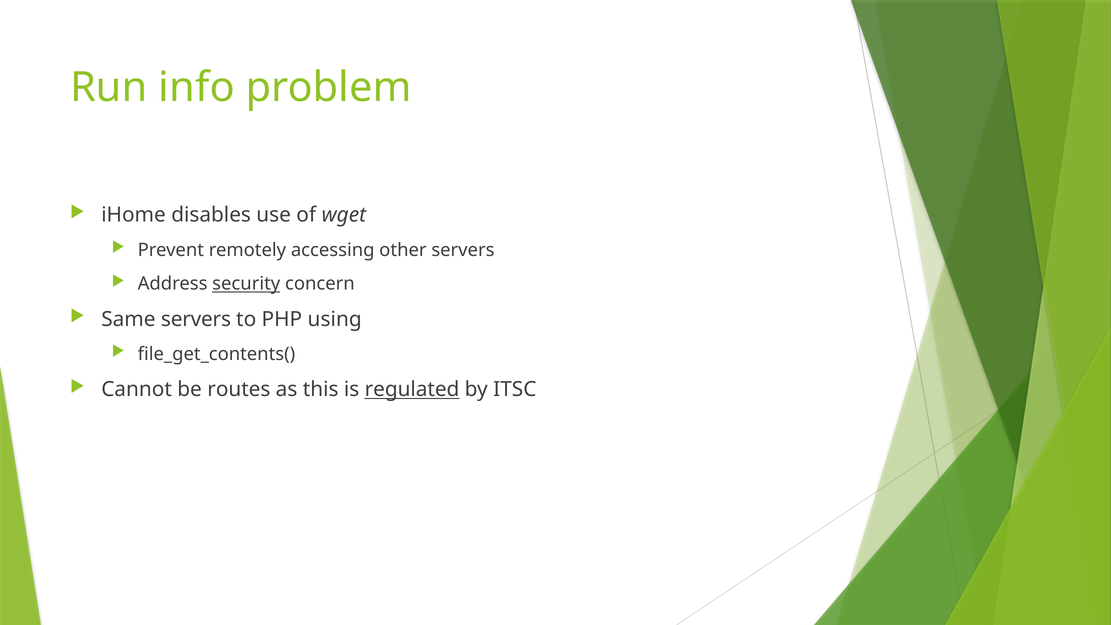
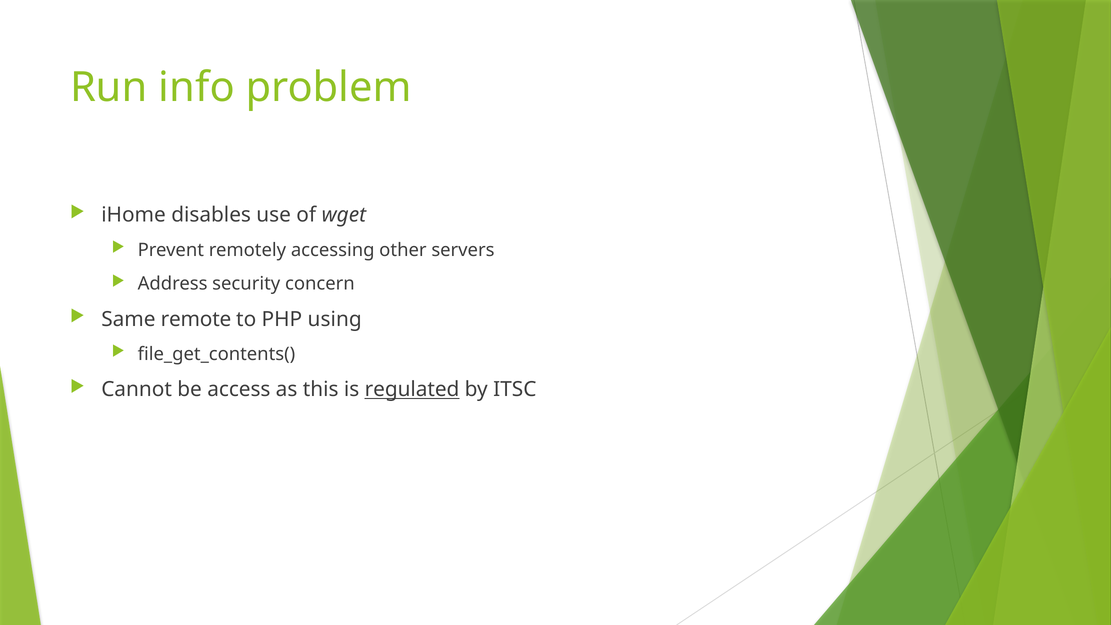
security underline: present -> none (246, 284)
Same servers: servers -> remote (196, 319)
routes: routes -> access (239, 390)
